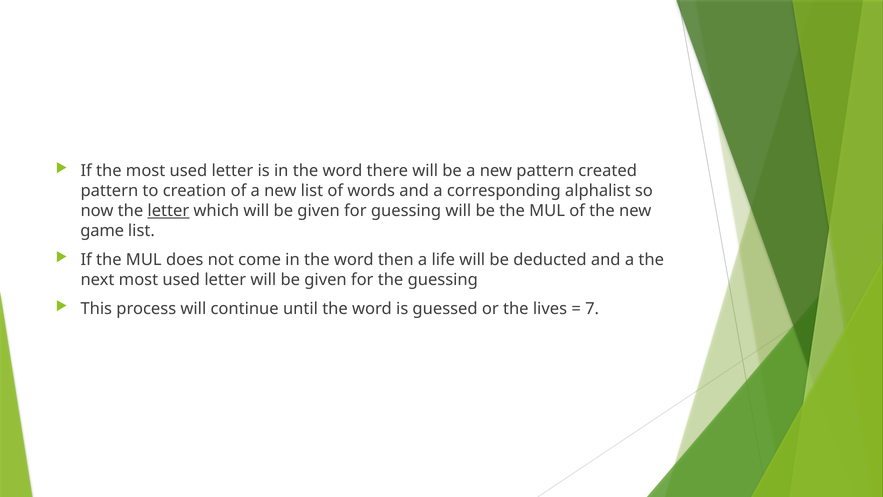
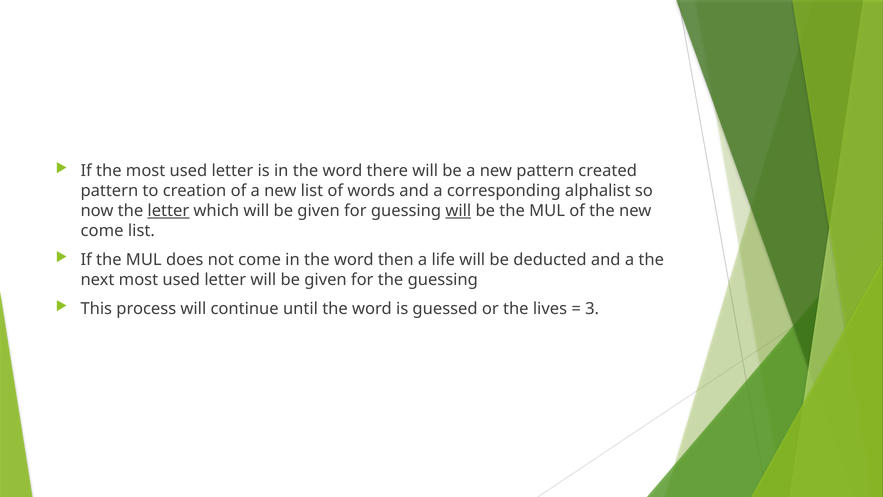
will underline: none -> present (458, 211)
game: game -> come (102, 230)
7: 7 -> 3 (592, 309)
